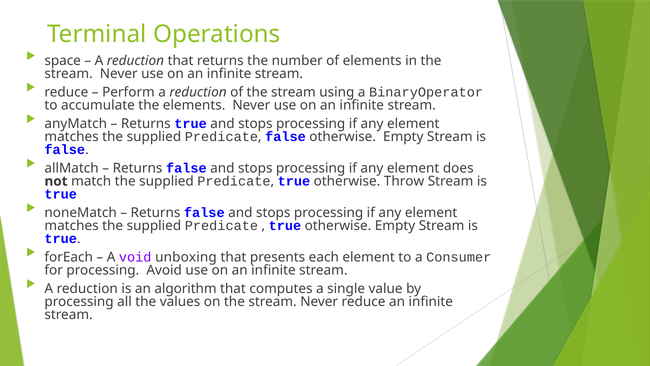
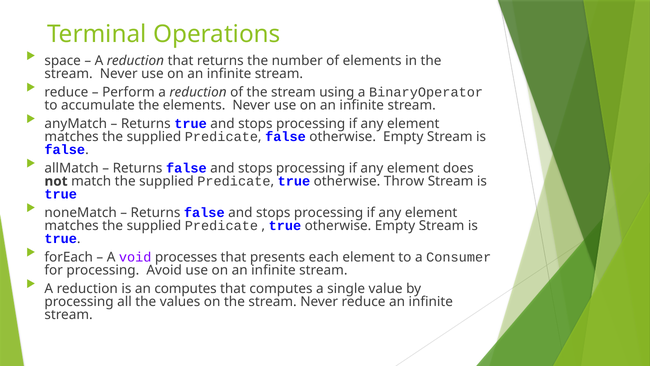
unboxing: unboxing -> processes (186, 257)
an algorithm: algorithm -> computes (186, 288)
